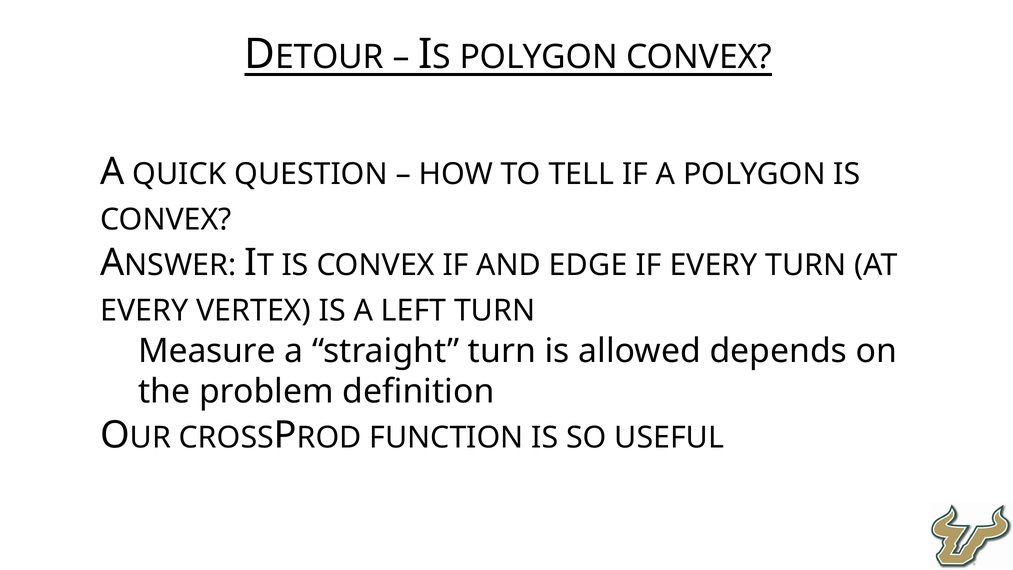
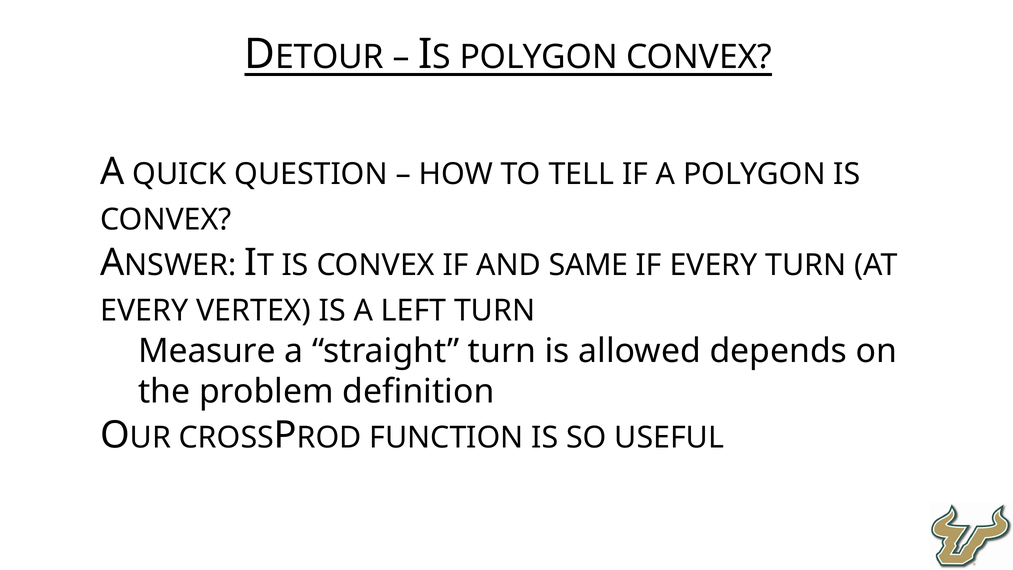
EDGE: EDGE -> SAME (588, 265)
